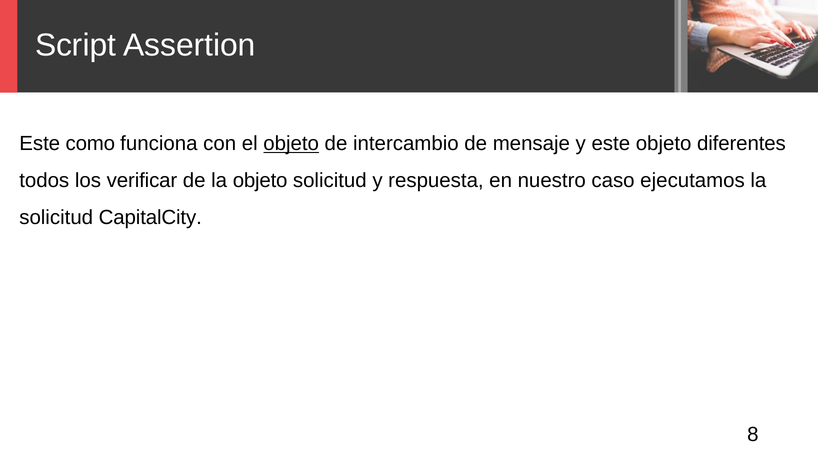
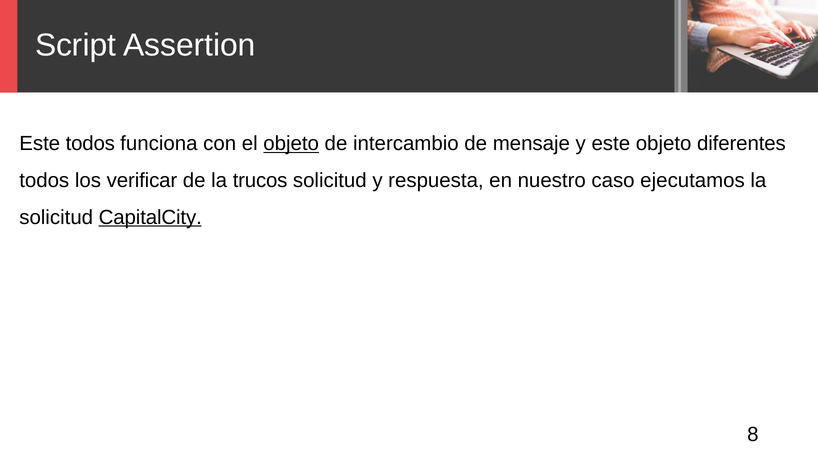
Este como: como -> todos (90, 144)
la objeto: objeto -> trucos (260, 181)
CapitalCity underline: none -> present (150, 217)
